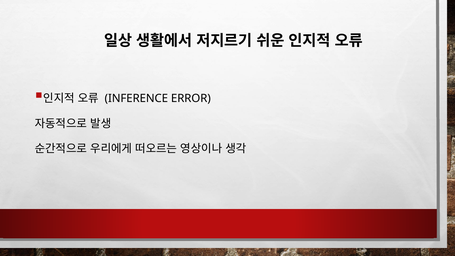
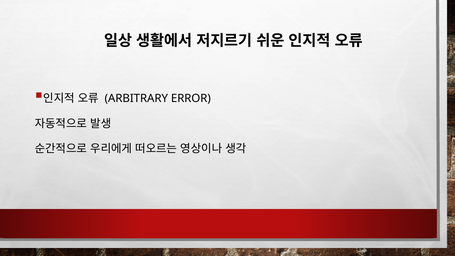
INFERENCE: INFERENCE -> ARBITRARY (136, 98)
